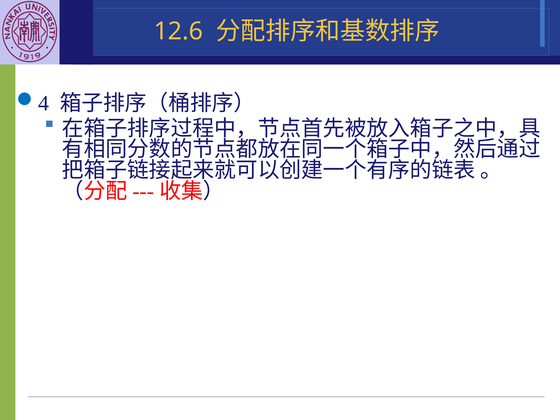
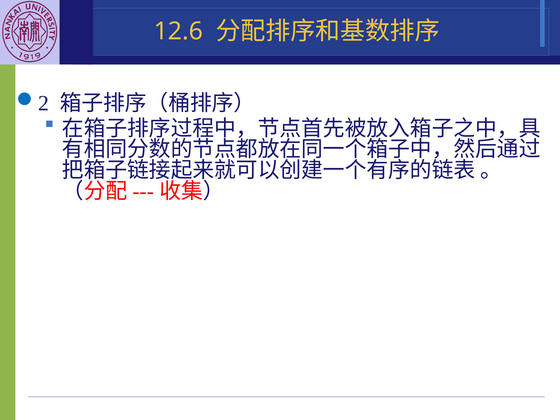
4: 4 -> 2 (44, 103)
